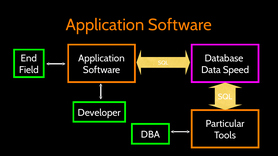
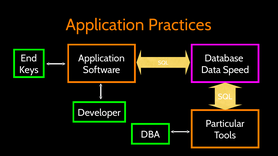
Software: Software -> Practices (180, 25)
Field: Field -> Keys (29, 70)
